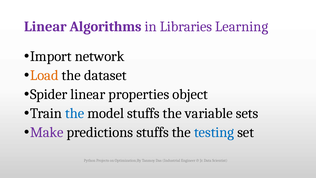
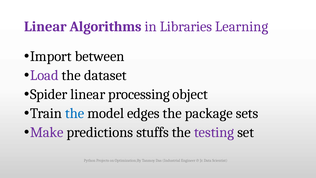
network: network -> between (100, 56)
Load colour: orange -> purple (44, 75)
properties: properties -> processing (139, 94)
model stuffs: stuffs -> edges (143, 113)
variable: variable -> package (209, 113)
testing colour: blue -> purple (214, 132)
